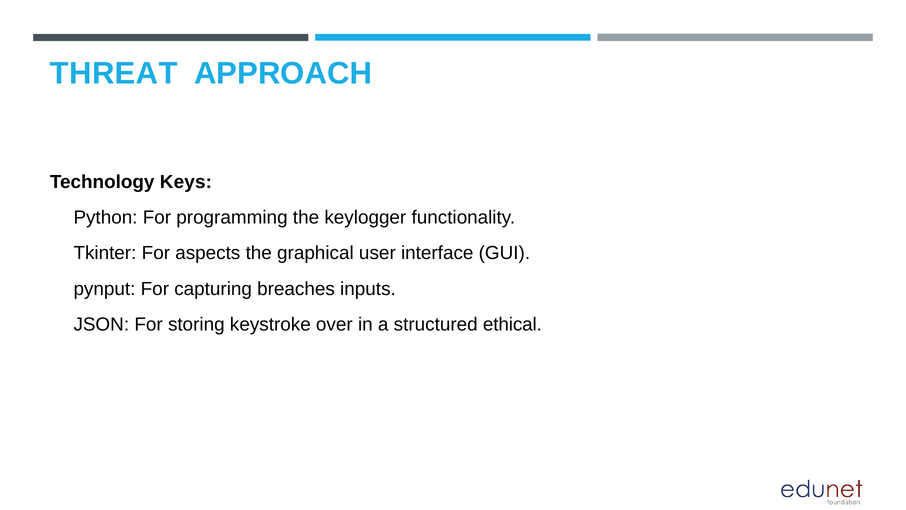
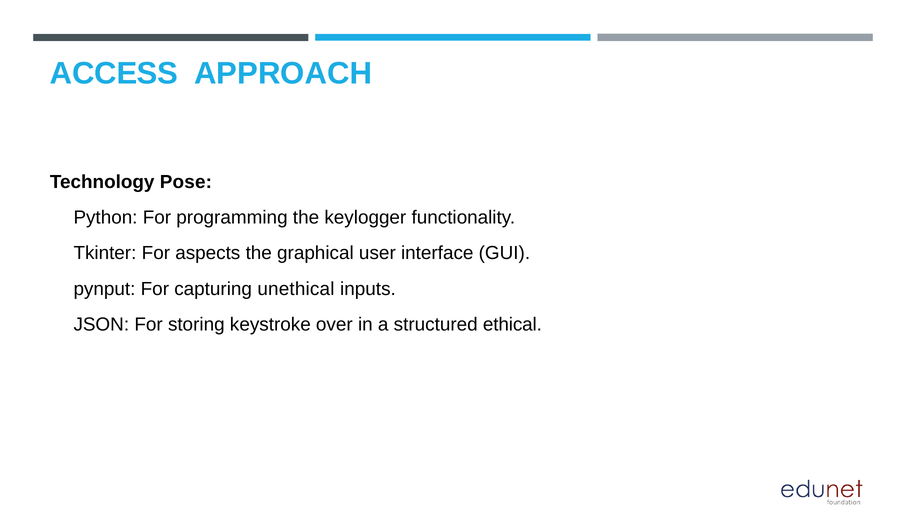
THREAT: THREAT -> ACCESS (114, 73)
Keys: Keys -> Pose (186, 182)
breaches: breaches -> unethical (296, 289)
